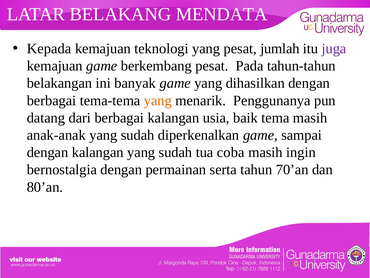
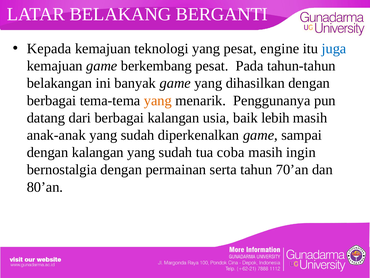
MENDATA: MENDATA -> BERGANTI (222, 14)
jumlah: jumlah -> engine (280, 48)
juga colour: purple -> blue (334, 48)
tema: tema -> lebih (275, 118)
